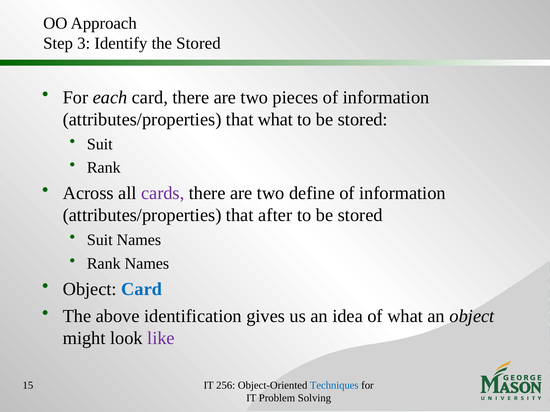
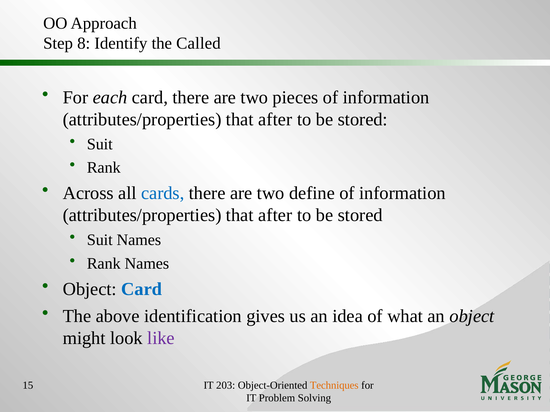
3: 3 -> 8 (84, 43)
the Stored: Stored -> Called (198, 43)
what: what -> after (275, 120)
cards colour: purple -> blue (163, 194)
256: 256 -> 203 (226, 386)
Techniques colour: blue -> orange (334, 386)
